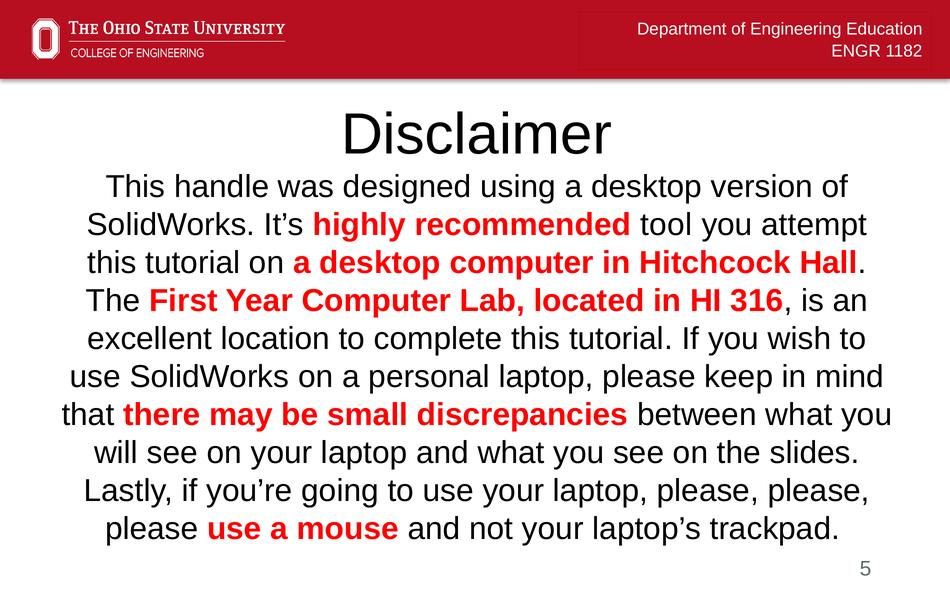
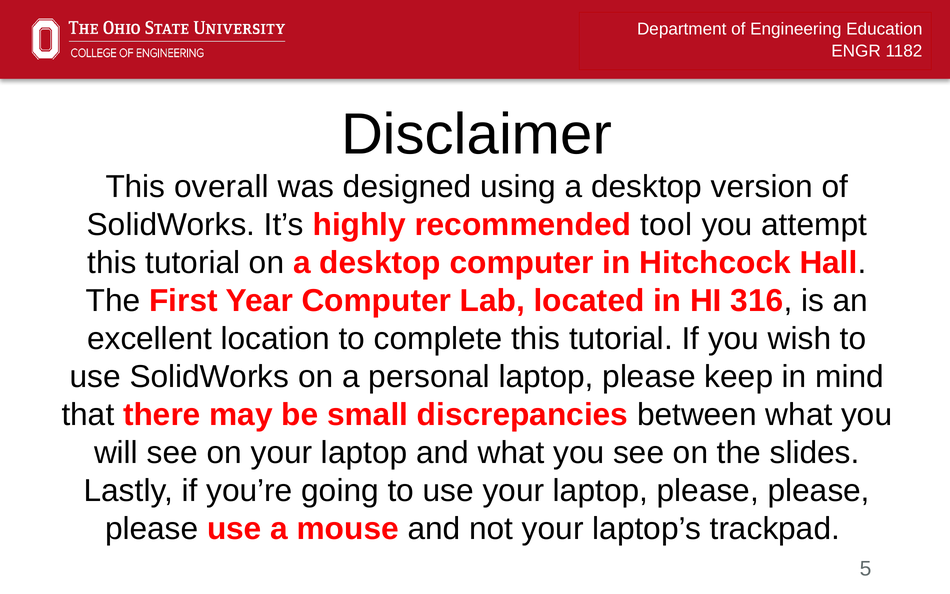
handle: handle -> overall (222, 187)
